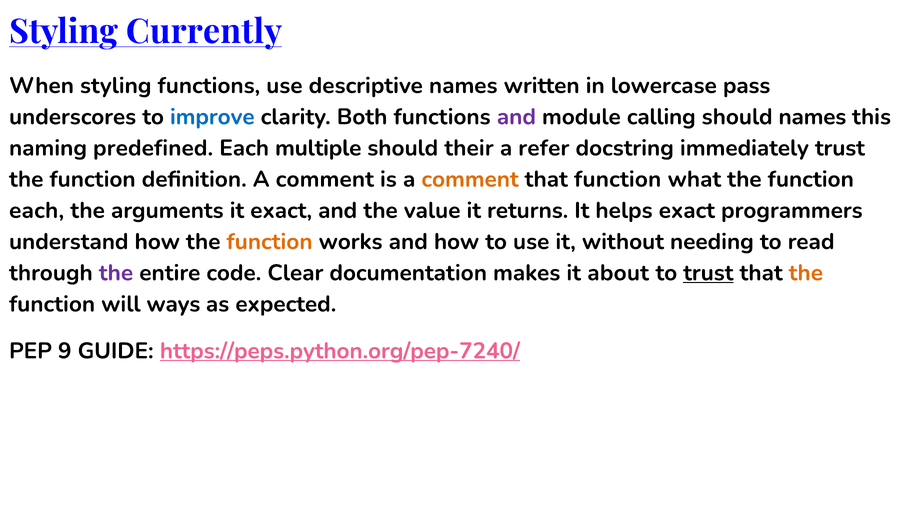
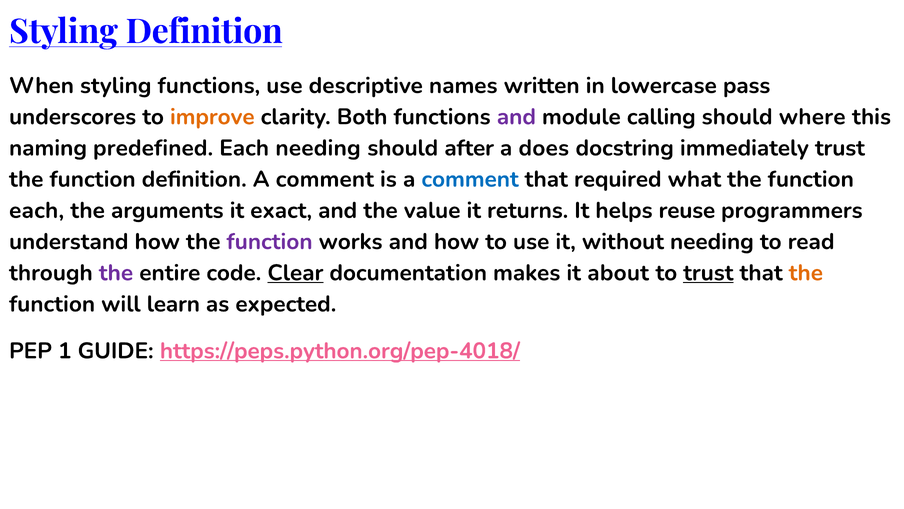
Styling Currently: Currently -> Definition (204, 32)
improve colour: blue -> orange (212, 117)
should names: names -> where (812, 117)
Each multiple: multiple -> needing (318, 148)
their: their -> after (469, 148)
refer: refer -> does (544, 148)
comment colour: orange -> blue (470, 179)
that function: function -> required (618, 179)
helps exact: exact -> reuse (687, 210)
function colour: orange -> purple (269, 241)
Clear underline: none -> present (295, 273)
ways: ways -> learn (173, 304)
9: 9 -> 1 (65, 351)
https://peps.python.org/pep-7240/: https://peps.python.org/pep-7240/ -> https://peps.python.org/pep-4018/ (340, 351)
